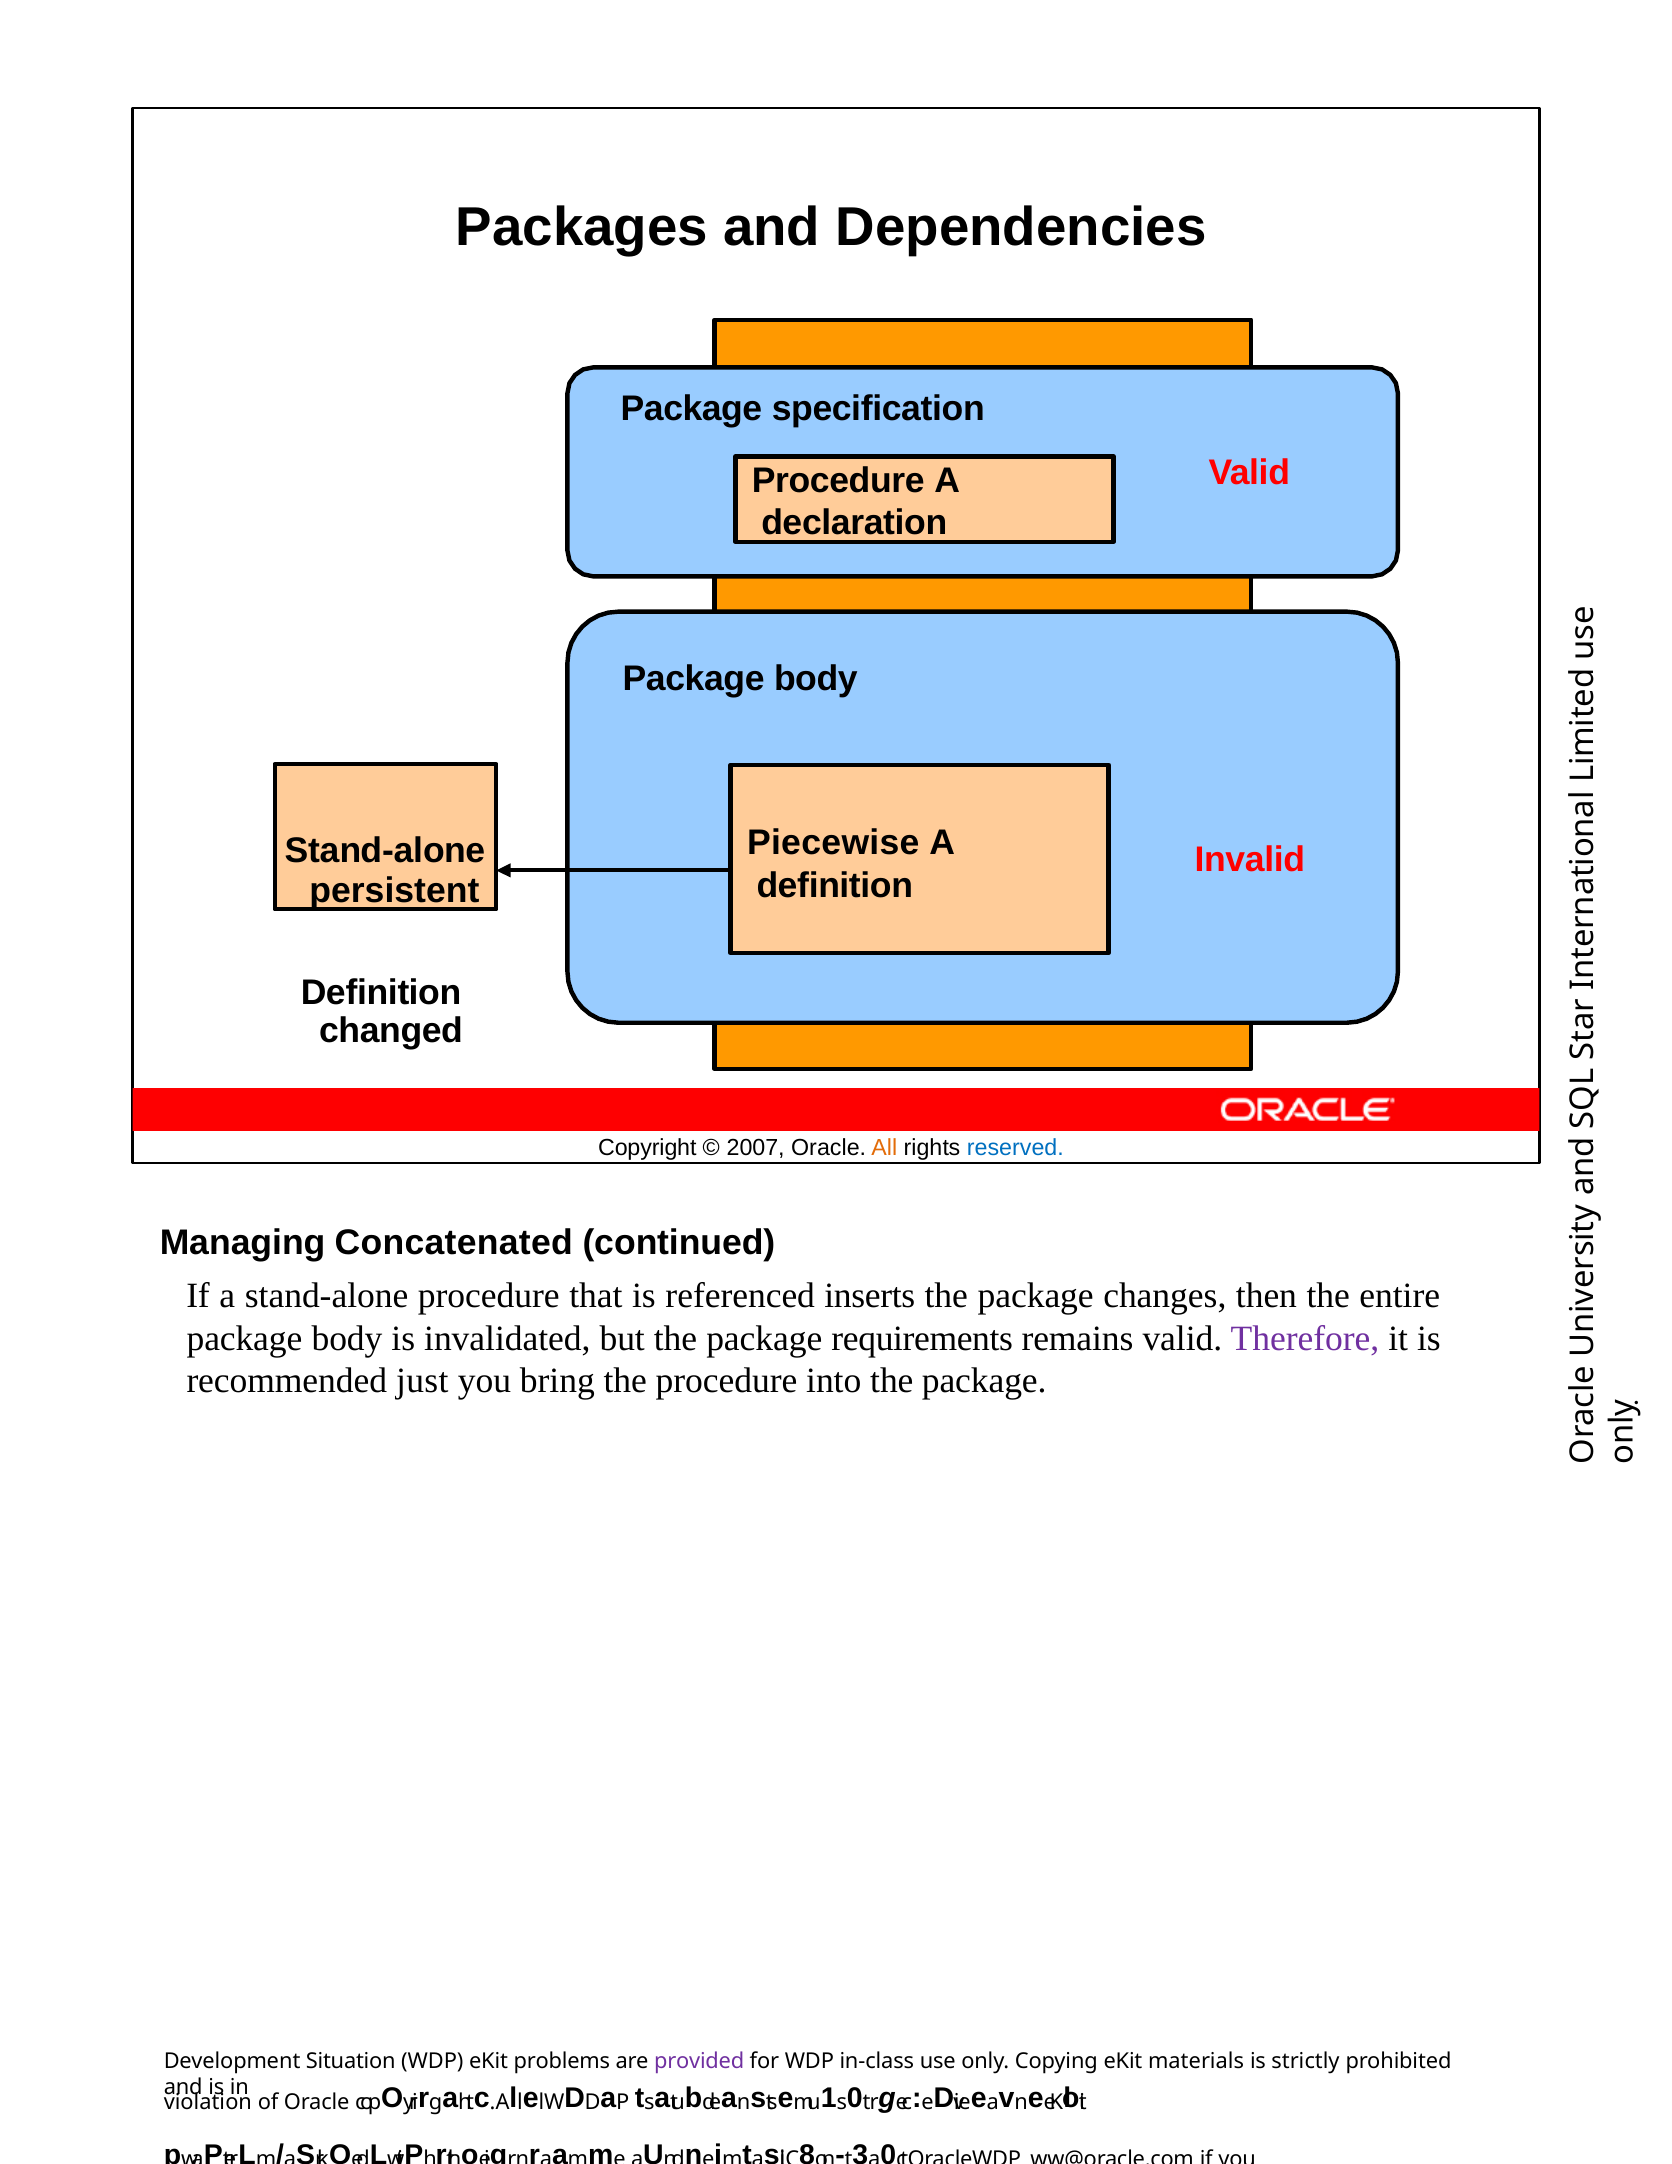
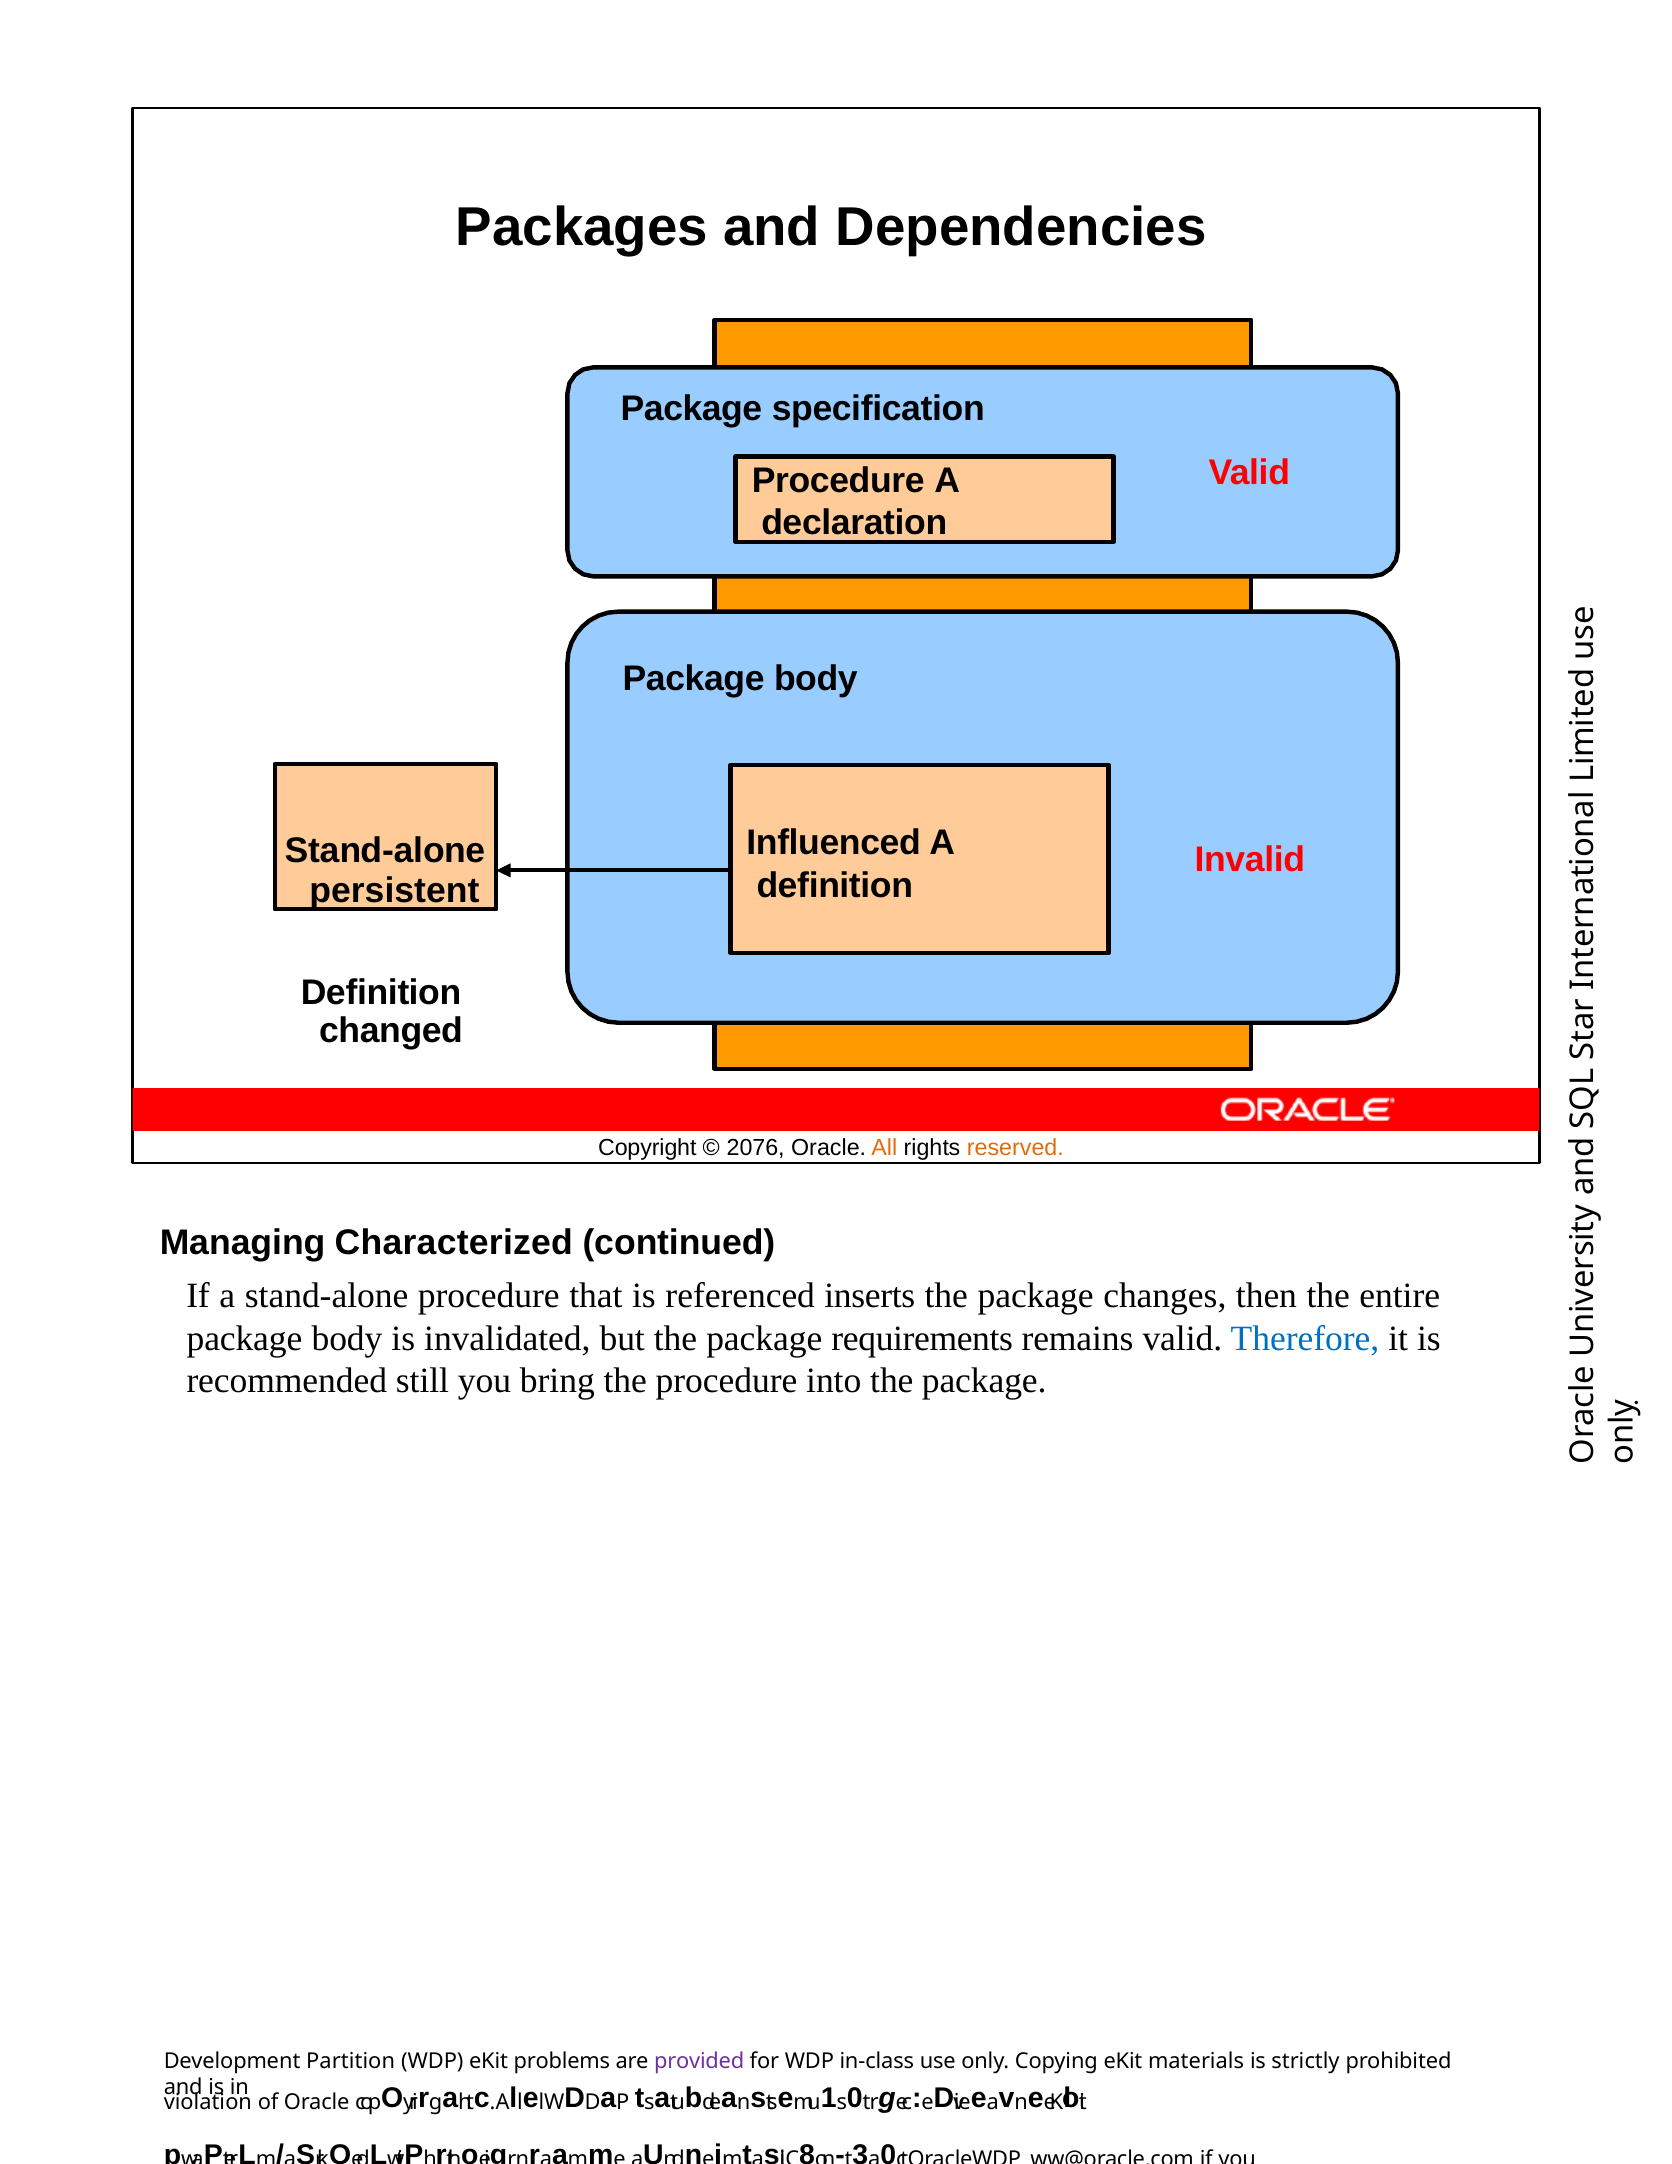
Piecewise: Piecewise -> Influenced (834, 843)
2007: 2007 -> 2076 (756, 1148)
reserved colour: blue -> orange (1015, 1148)
Concatenated: Concatenated -> Characterized (454, 1243)
Therefore colour: purple -> blue (1305, 1338)
just: just -> still (423, 1381)
Situation: Situation -> Partition (351, 2061)
